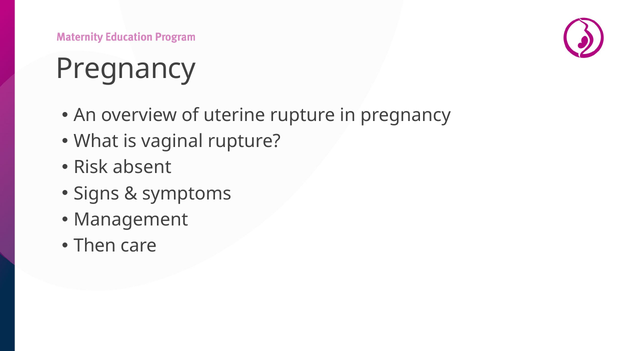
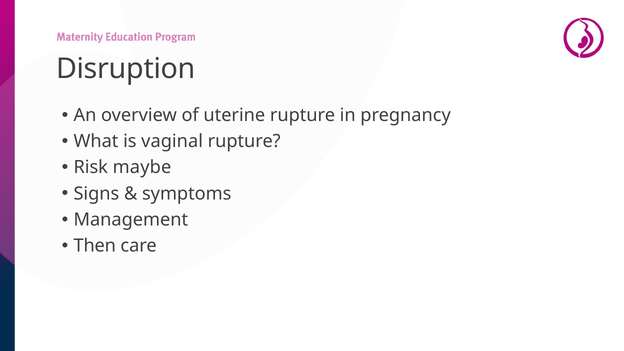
Pregnancy: Pregnancy -> Disruption (126, 69)
absent: absent -> maybe (142, 167)
